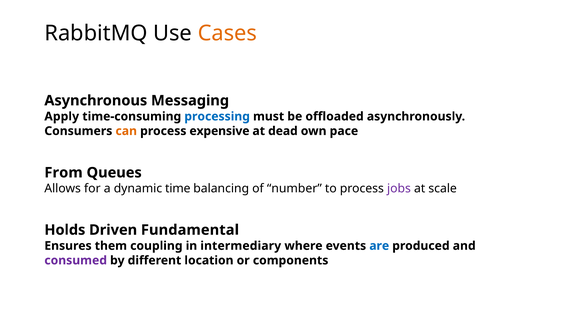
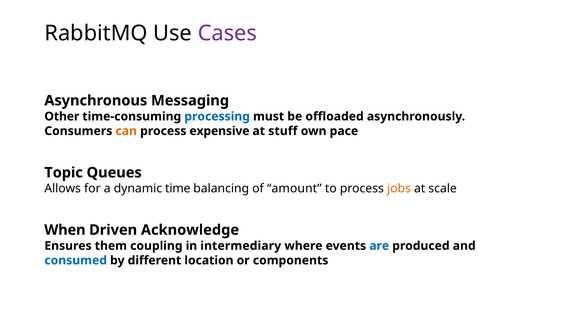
Cases colour: orange -> purple (227, 33)
Apply: Apply -> Other (62, 116)
dead: dead -> stuff (283, 131)
From: From -> Topic (64, 173)
number: number -> amount (294, 188)
jobs colour: purple -> orange (399, 188)
Holds: Holds -> When (65, 230)
Fundamental: Fundamental -> Acknowledge (190, 230)
consumed colour: purple -> blue (76, 260)
